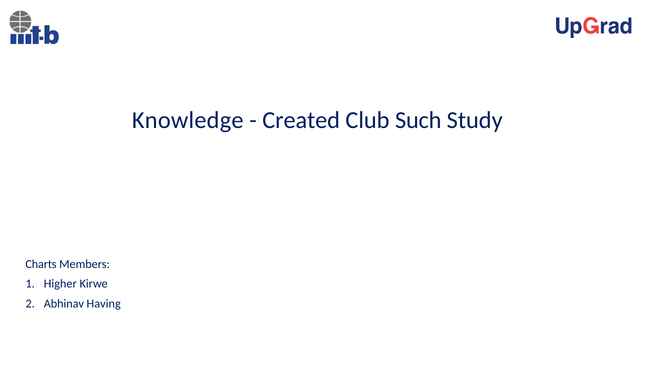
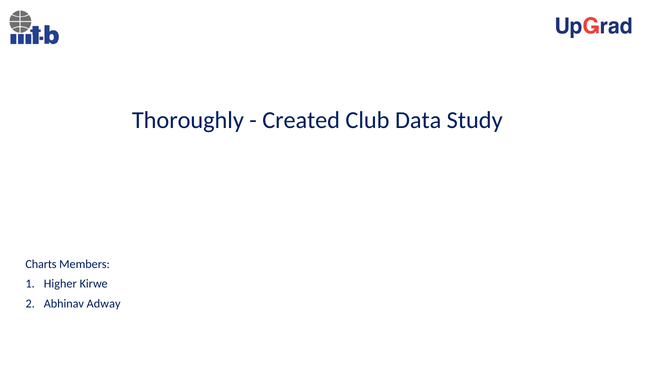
Knowledge: Knowledge -> Thoroughly (188, 120)
Such: Such -> Data (418, 120)
Having: Having -> Adway (104, 304)
